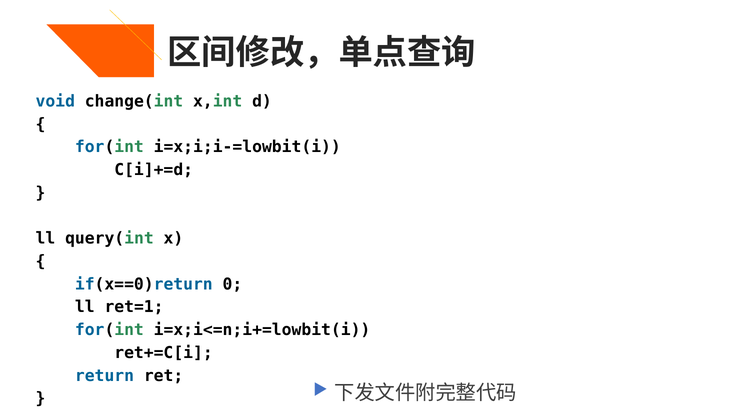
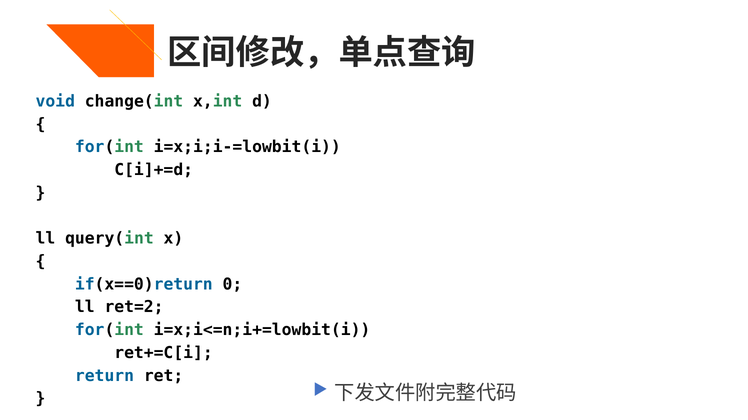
ret=1: ret=1 -> ret=2 (134, 308)
